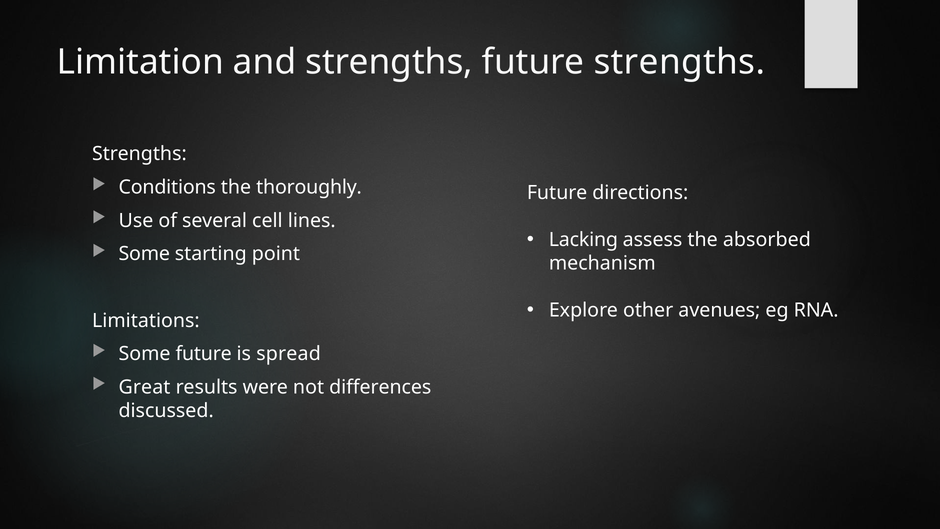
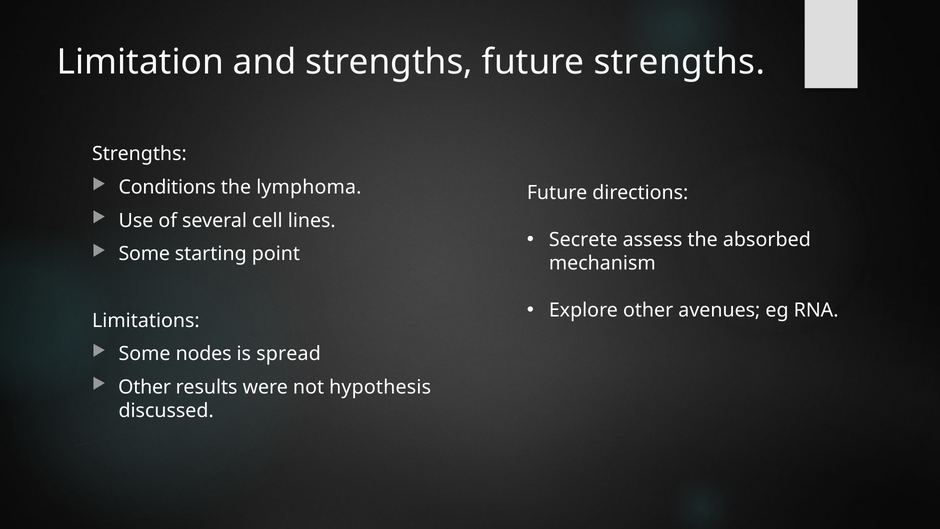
thoroughly: thoroughly -> lymphoma (309, 187)
Lacking: Lacking -> Secrete (583, 240)
Some future: future -> nodes (204, 354)
Great: Great -> Other (145, 387)
differences: differences -> hypothesis (380, 387)
